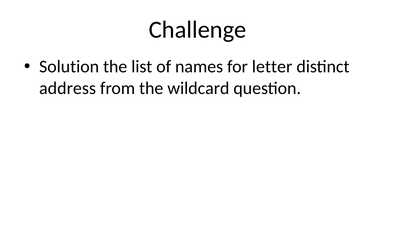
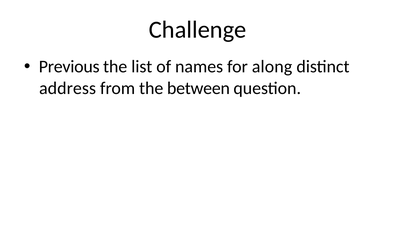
Solution: Solution -> Previous (69, 67)
letter: letter -> along (272, 67)
wildcard: wildcard -> between (198, 88)
